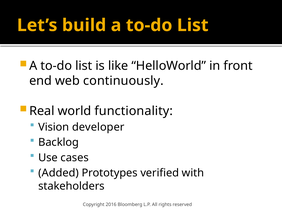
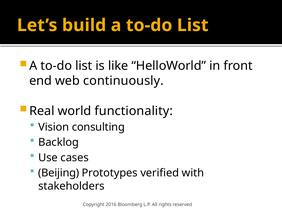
developer: developer -> consulting (98, 127)
Added: Added -> Beijing (59, 173)
